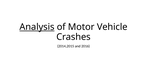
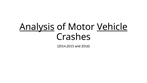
Vehicle underline: none -> present (112, 27)
